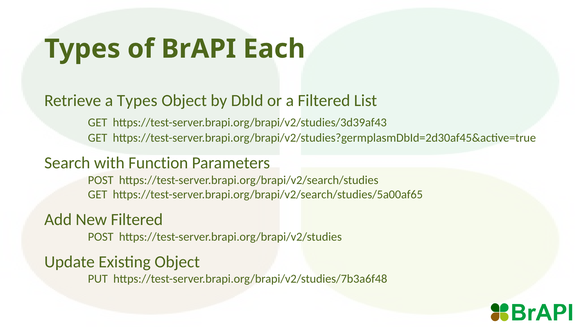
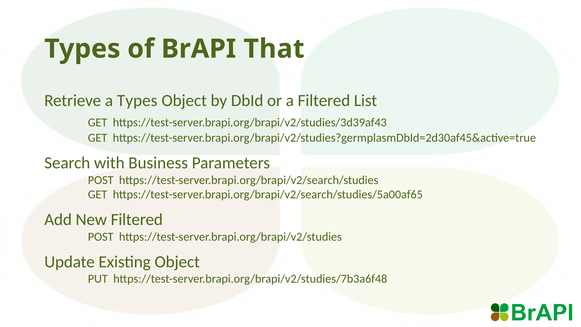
Each: Each -> That (274, 49)
Function: Function -> Business (158, 163)
